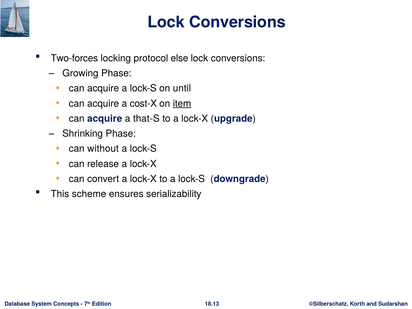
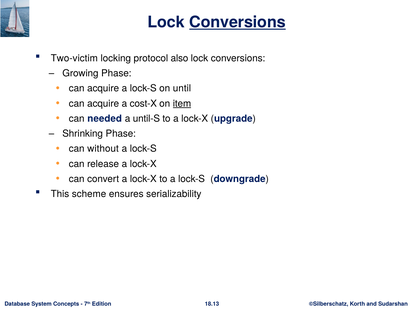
Conversions underline: none -> present (237, 22)
Two-forces: Two-forces -> Two-victim (74, 58)
else: else -> also (180, 58)
acquire: acquire -> needed (105, 119)
that-S: that-S -> until-S (146, 119)
